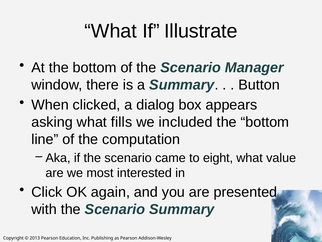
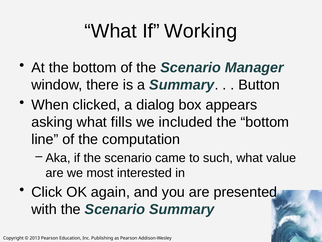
Illustrate: Illustrate -> Working (201, 31)
eight: eight -> such (218, 158)
